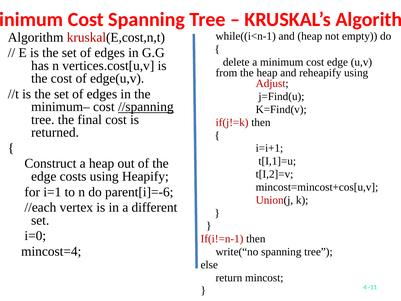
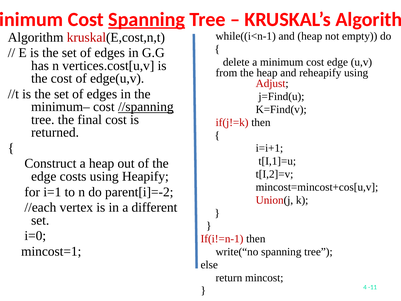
Spanning underline: none -> present (147, 19)
parent[i]=-6: parent[i]=-6 -> parent[i]=-2 (139, 192)
mincost=4: mincost=4 -> mincost=1 (51, 251)
